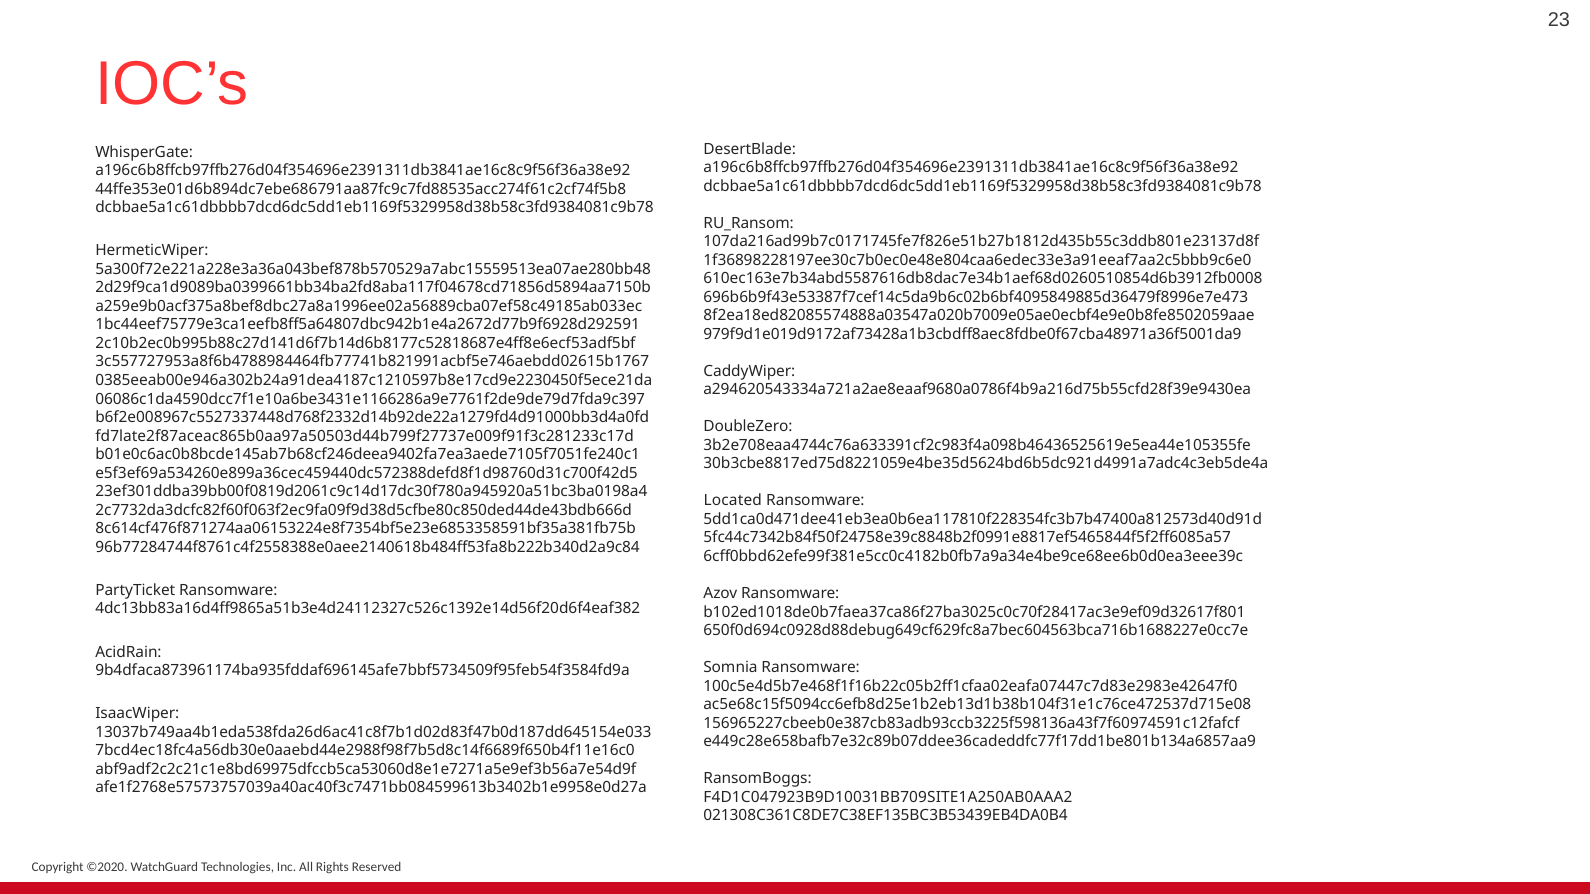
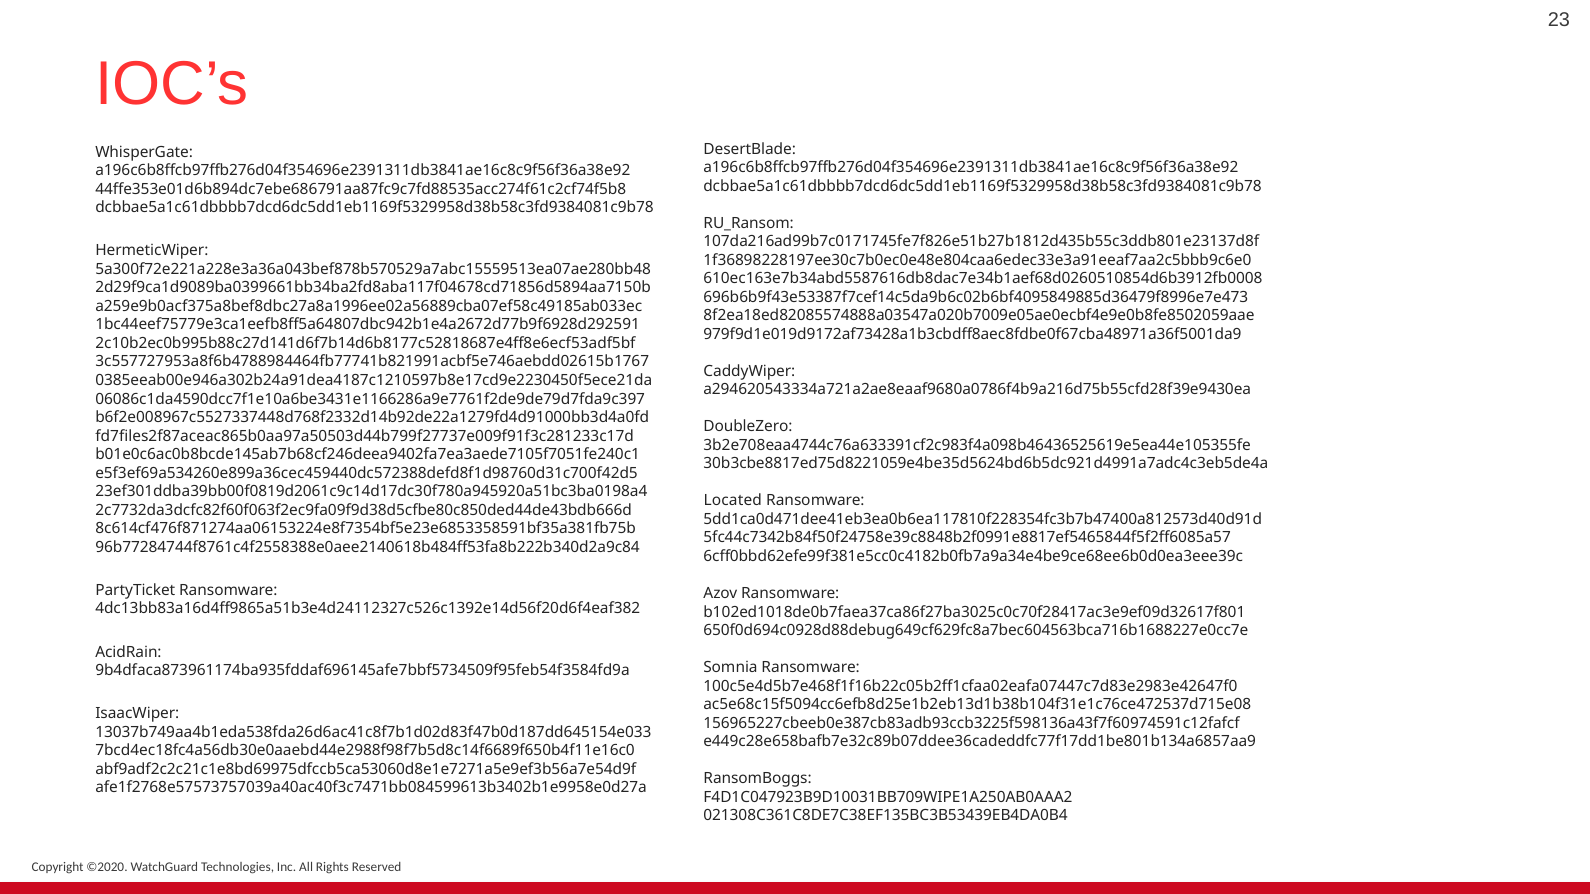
fd7late2f87aceac865b0aa97a50503d44b799f27737e009f91f3c281233c17d: fd7late2f87aceac865b0aa97a50503d44b799f27737e009f91f3c281233c17d -> fd7files2f87aceac865b0aa97a50503d44b799f27737e009f91f3c281233c17d (365, 436)
F4D1C047923B9D10031BB709SITE1A250AB0AAA2: F4D1C047923B9D10031BB709SITE1A250AB0AAA2 -> F4D1C047923B9D10031BB709WIPE1A250AB0AAA2 (888, 798)
